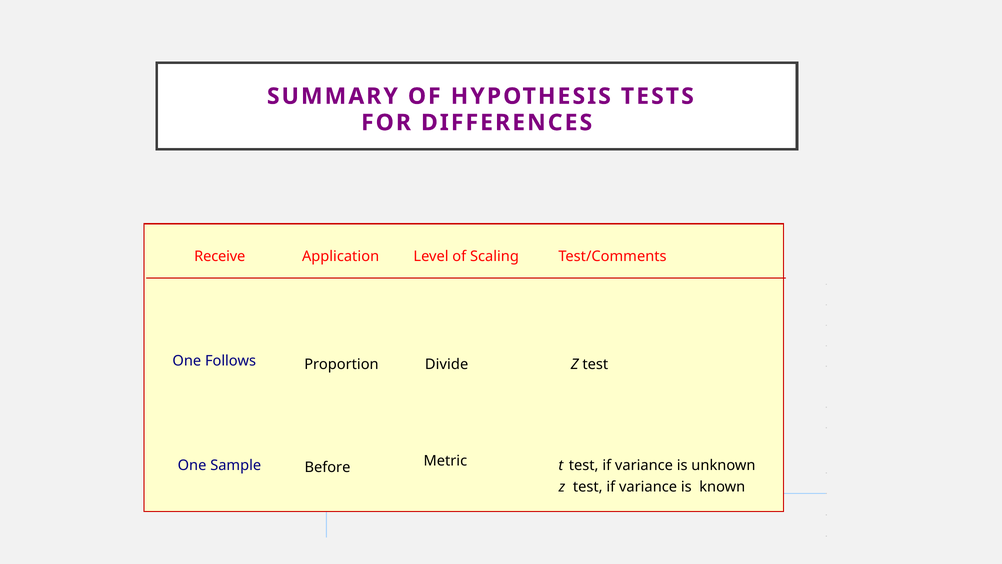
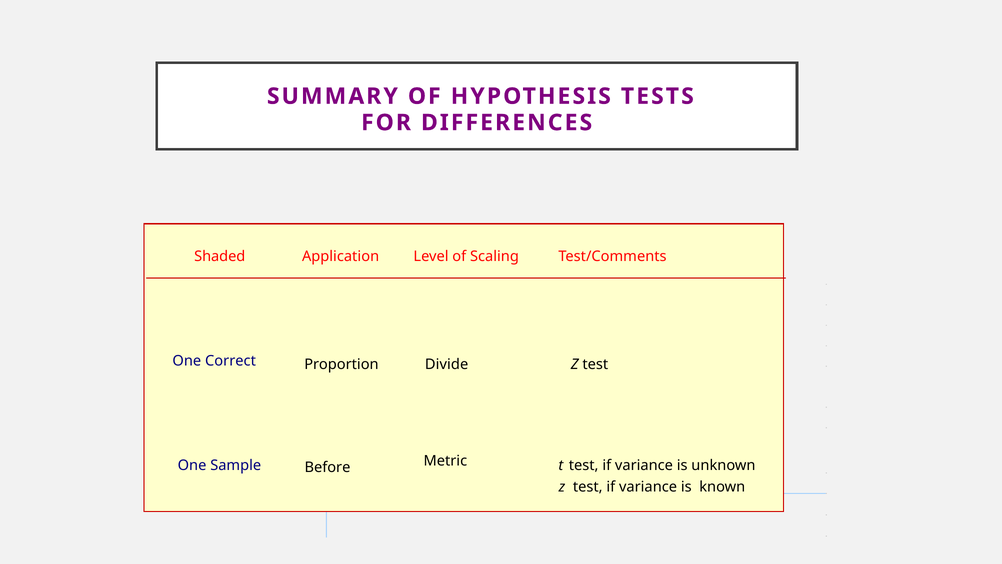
Receive: Receive -> Shaded (220, 256)
Follows: Follows -> Correct (231, 360)
